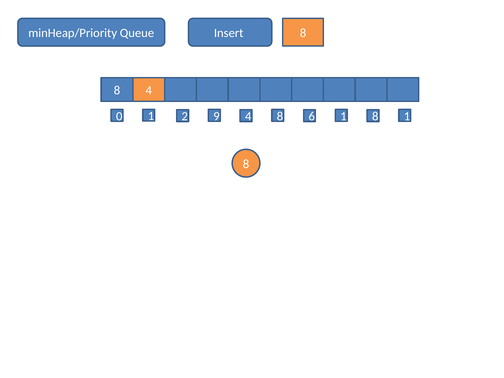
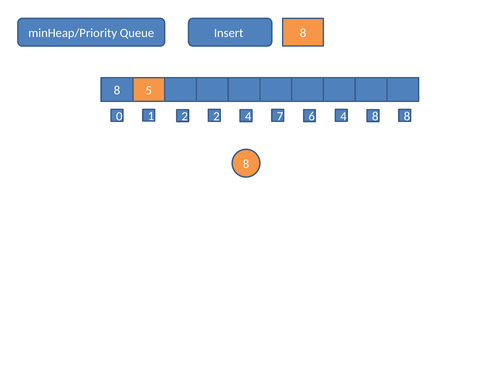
8 4: 4 -> 5 (149, 90)
2 9: 9 -> 2 (216, 116)
4 8: 8 -> 7 (280, 116)
6 1: 1 -> 4 (343, 116)
1: 1 -> 8 (407, 116)
